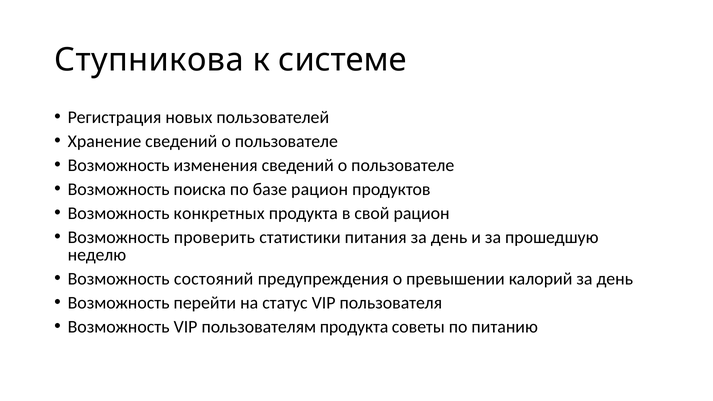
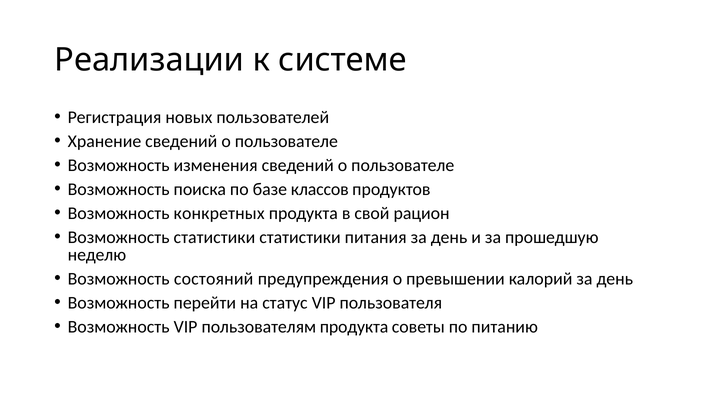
Ступникова: Ступникова -> Реализации (149, 60)
базе рацион: рацион -> классов (320, 189)
Возможность проверить: проверить -> статистики (214, 237)
